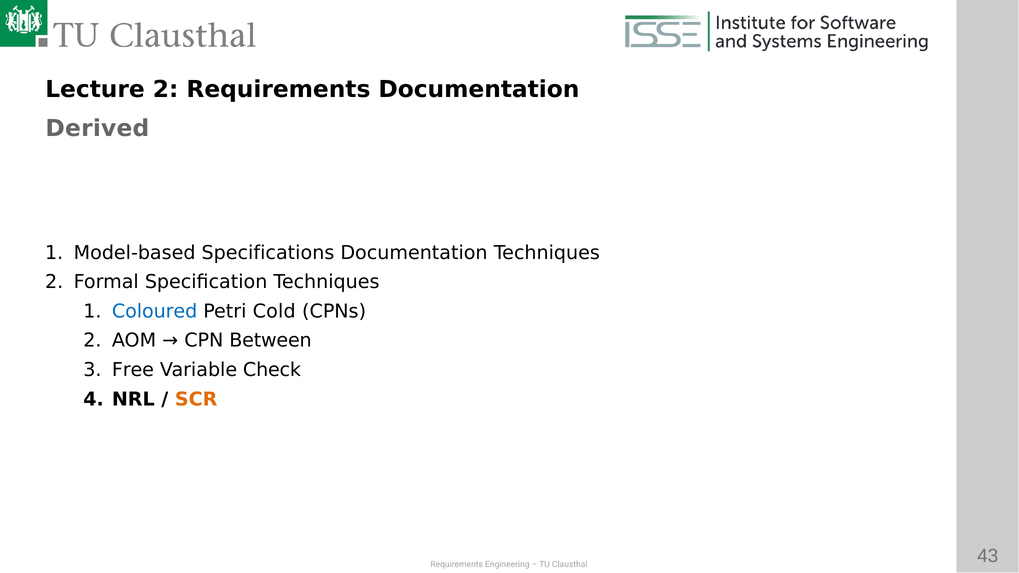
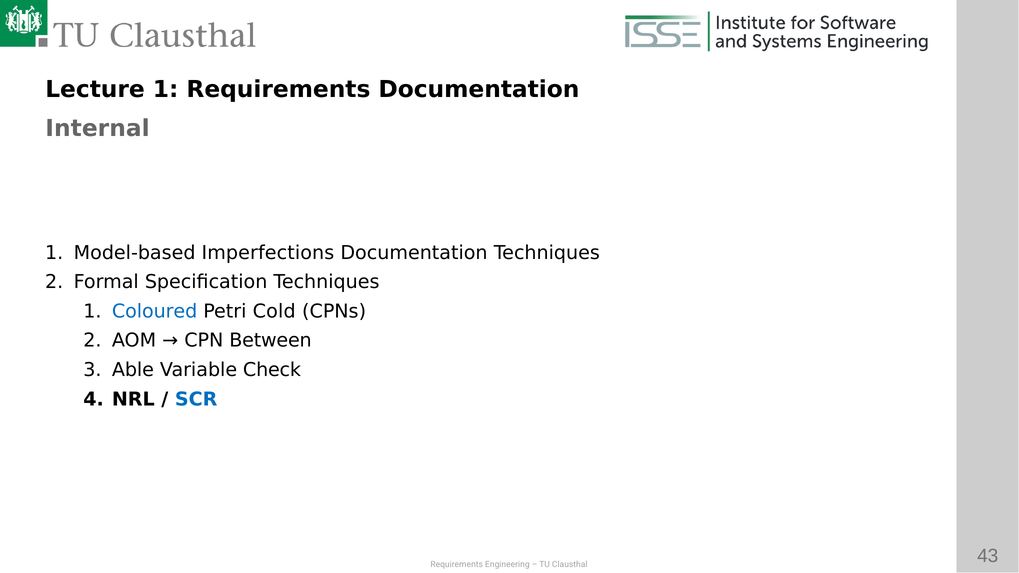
Lecture 2: 2 -> 1 (166, 90)
Derived: Derived -> Internal (98, 128)
Specifications: Specifications -> Imperfections (268, 253)
Free: Free -> Able (133, 370)
SCR colour: orange -> blue (196, 399)
